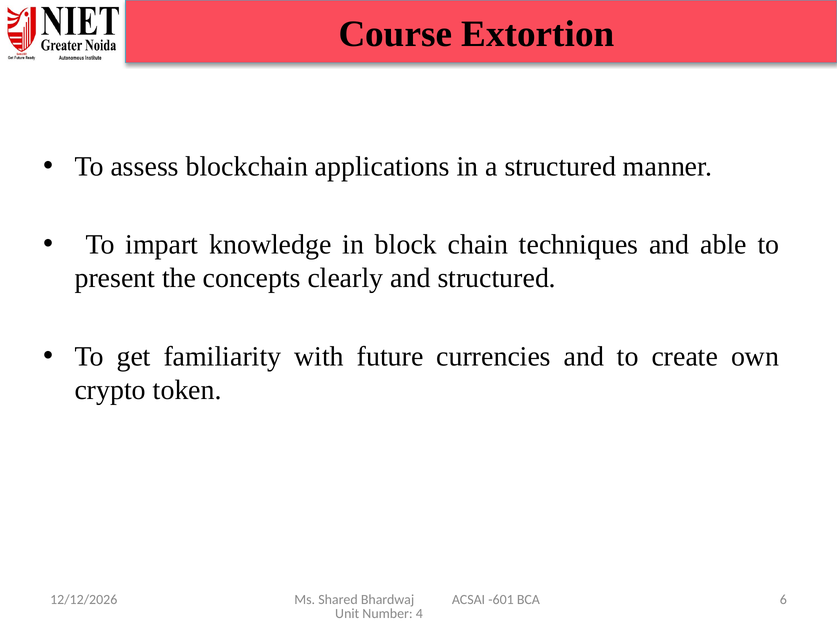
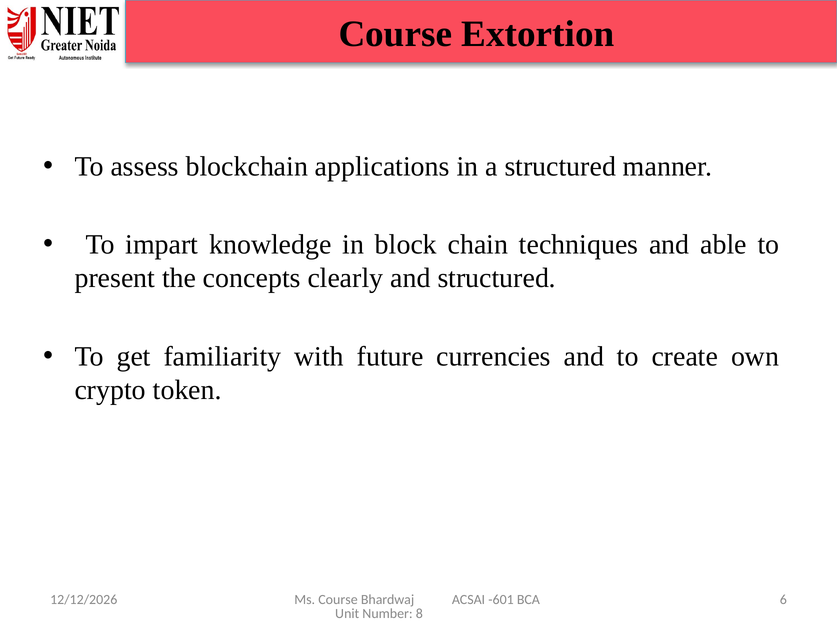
Ms Shared: Shared -> Course (338, 599)
4: 4 -> 8 (419, 613)
